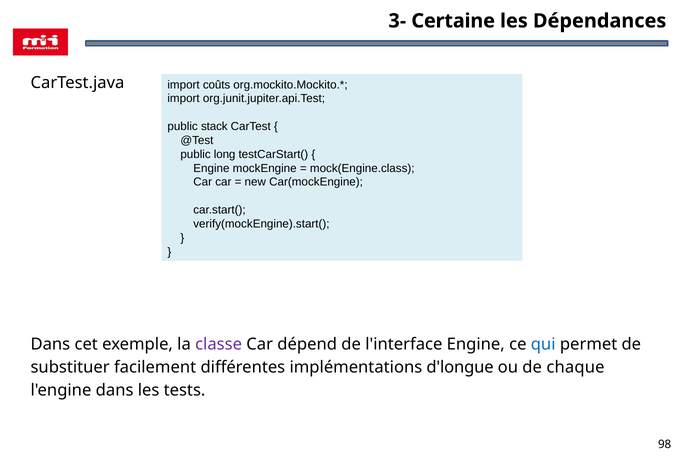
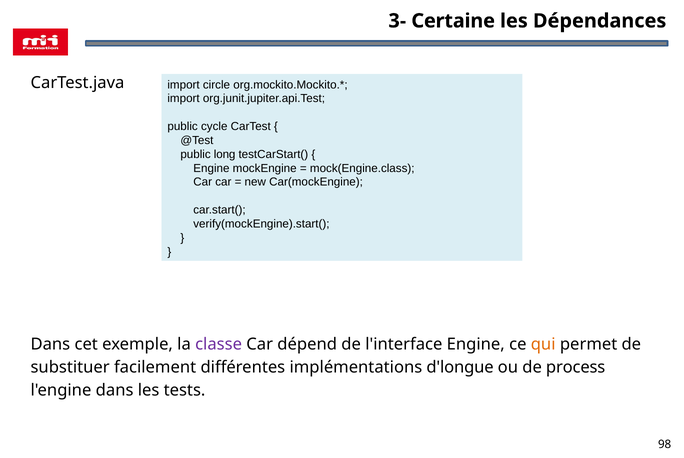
coûts: coûts -> circle (216, 85)
stack: stack -> cycle (214, 127)
qui colour: blue -> orange (543, 345)
chaque: chaque -> process (576, 368)
